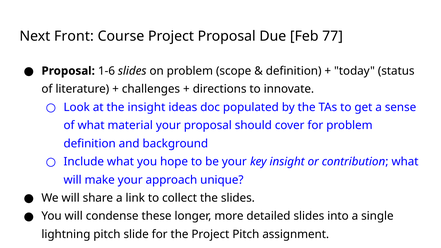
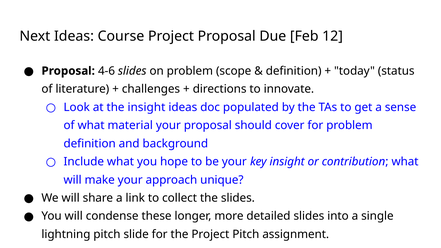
Next Front: Front -> Ideas (74, 36)
77: 77 -> 12 (333, 36)
1-6: 1-6 -> 4-6 (107, 71)
